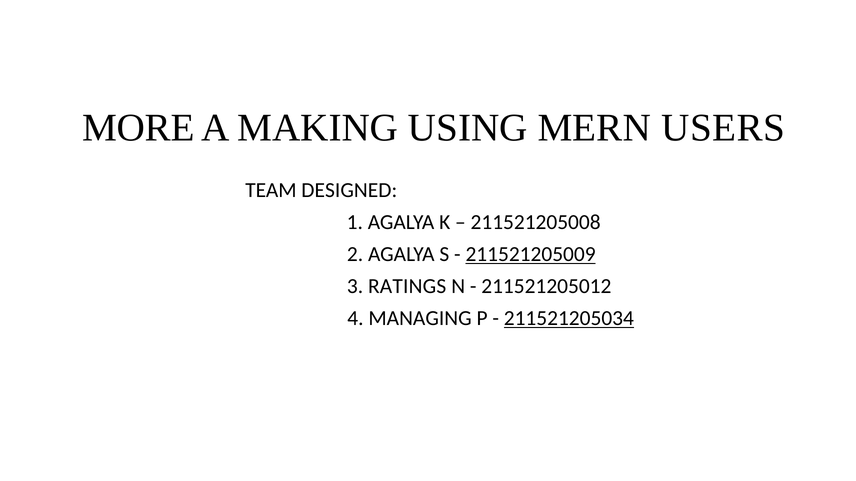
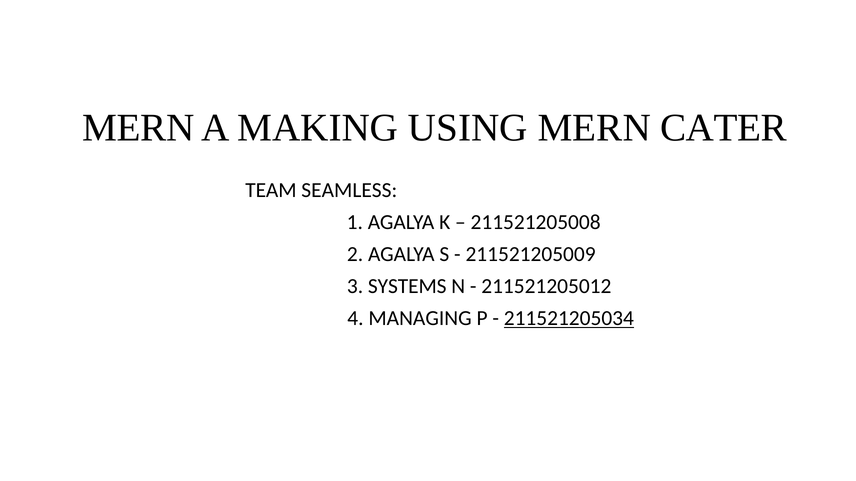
MORE: MORE -> MERN (138, 128)
USERS: USERS -> CATER (724, 128)
DESIGNED: DESIGNED -> SEAMLESS (349, 191)
211521205009 underline: present -> none (531, 255)
RATINGS: RATINGS -> SYSTEMS (407, 287)
